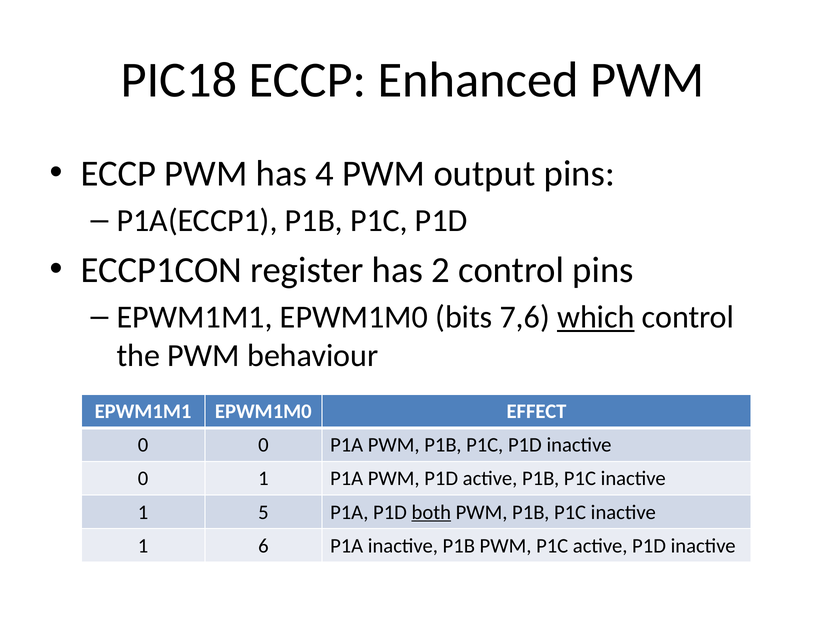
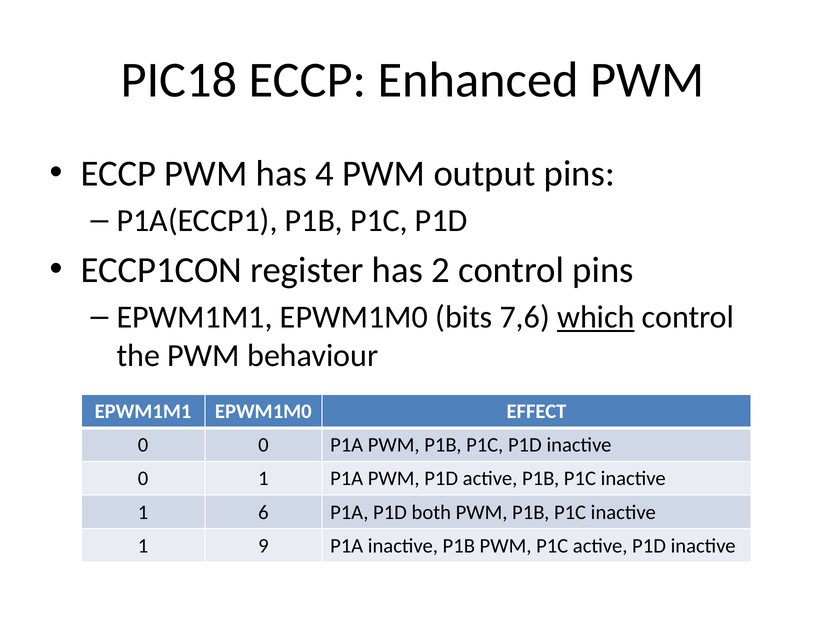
5: 5 -> 6 (263, 512)
both underline: present -> none (431, 512)
6: 6 -> 9 (263, 545)
